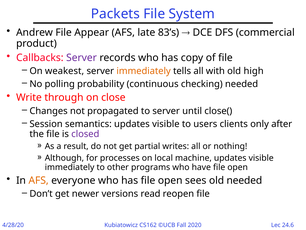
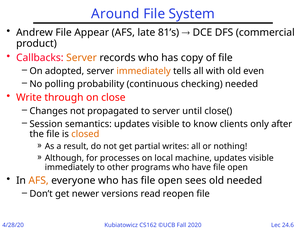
Packets: Packets -> Around (115, 14)
83’s: 83’s -> 81’s (169, 32)
Server colour: purple -> orange (82, 58)
weakest: weakest -> adopted (65, 71)
high: high -> even (254, 71)
users: users -> know (205, 124)
closed colour: purple -> orange (85, 134)
